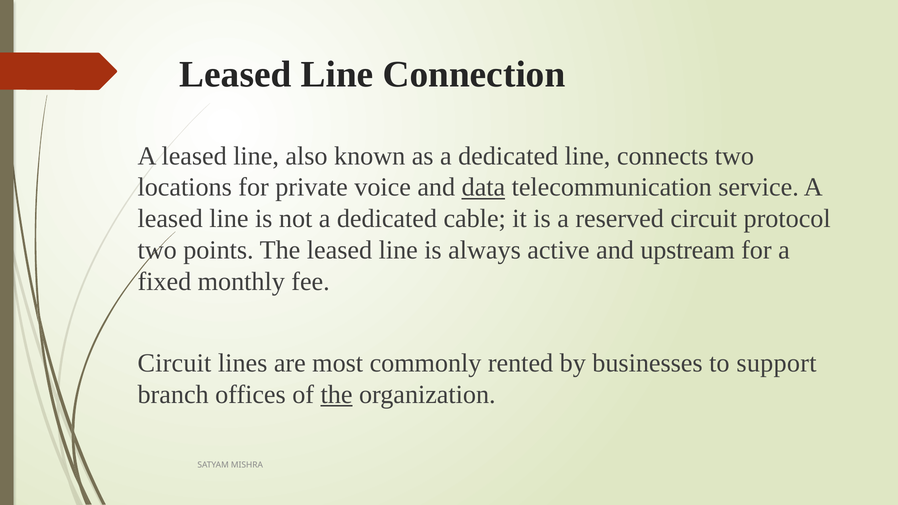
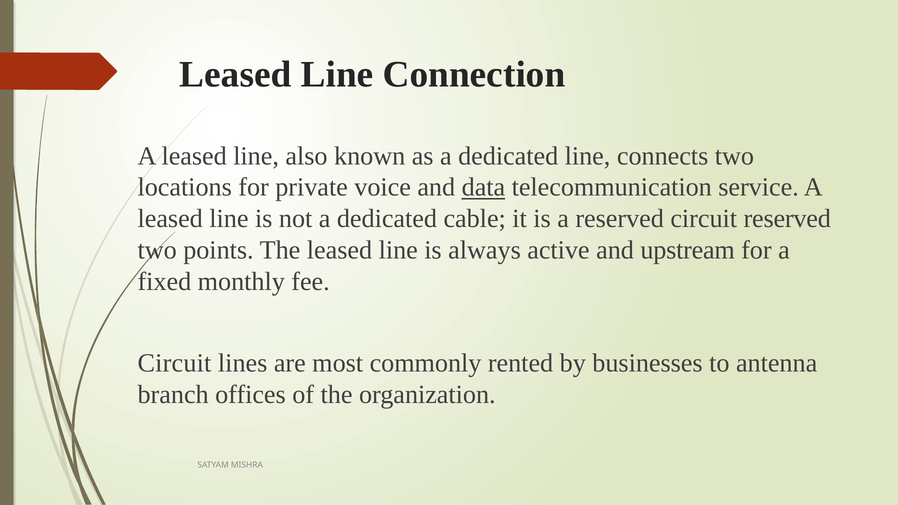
circuit protocol: protocol -> reserved (787, 219)
support: support -> antenna (777, 363)
the underline: present -> none (337, 395)
